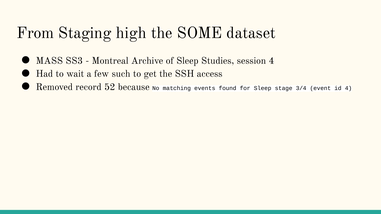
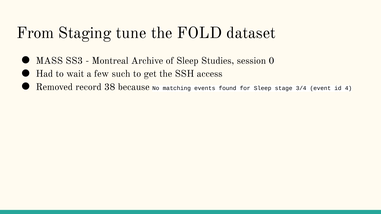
high: high -> tune (131, 33)
SOME: SOME -> FOLD (199, 33)
session 4: 4 -> 0 (271, 61)
52: 52 -> 38 (110, 87)
